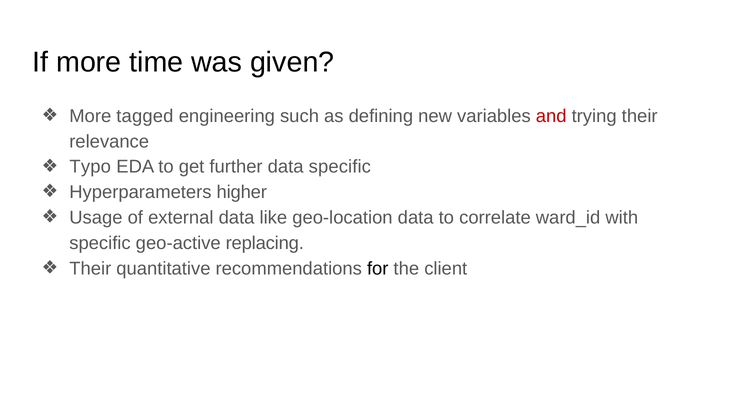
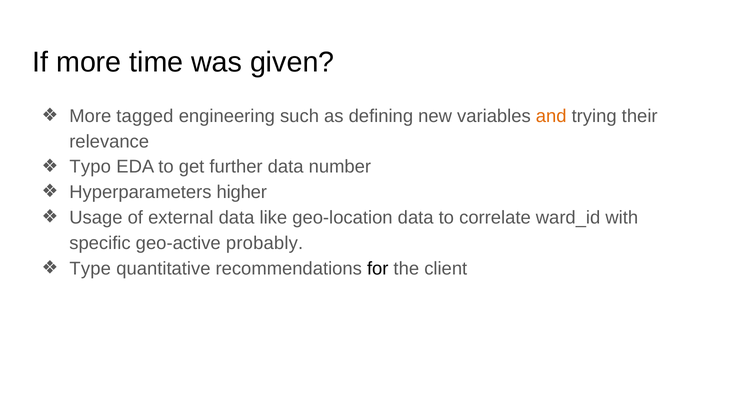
and colour: red -> orange (551, 116)
data specific: specific -> number (340, 167)
replacing: replacing -> probably (265, 243)
Their: Their -> Type (90, 268)
